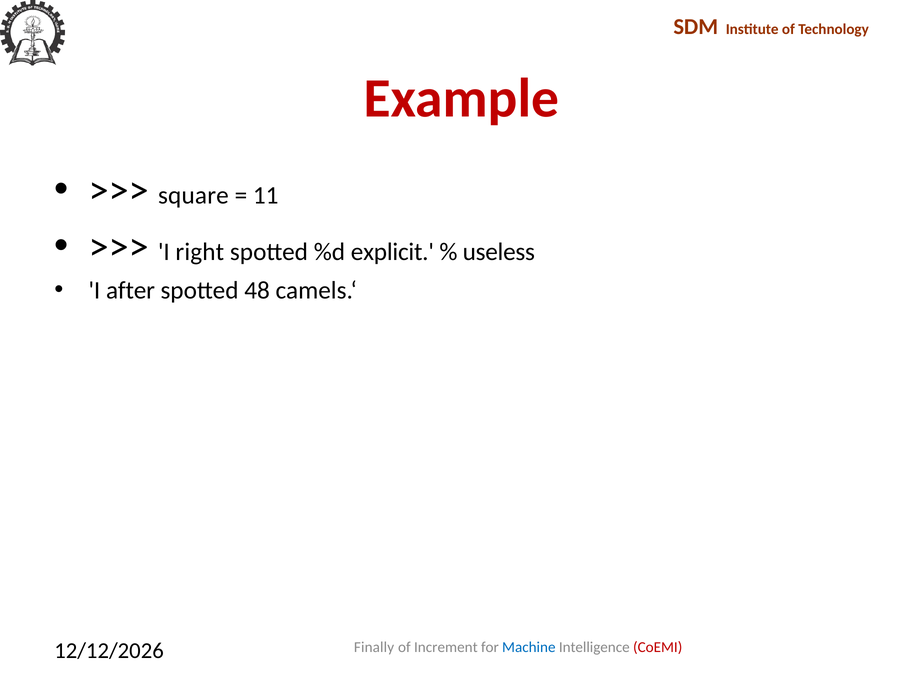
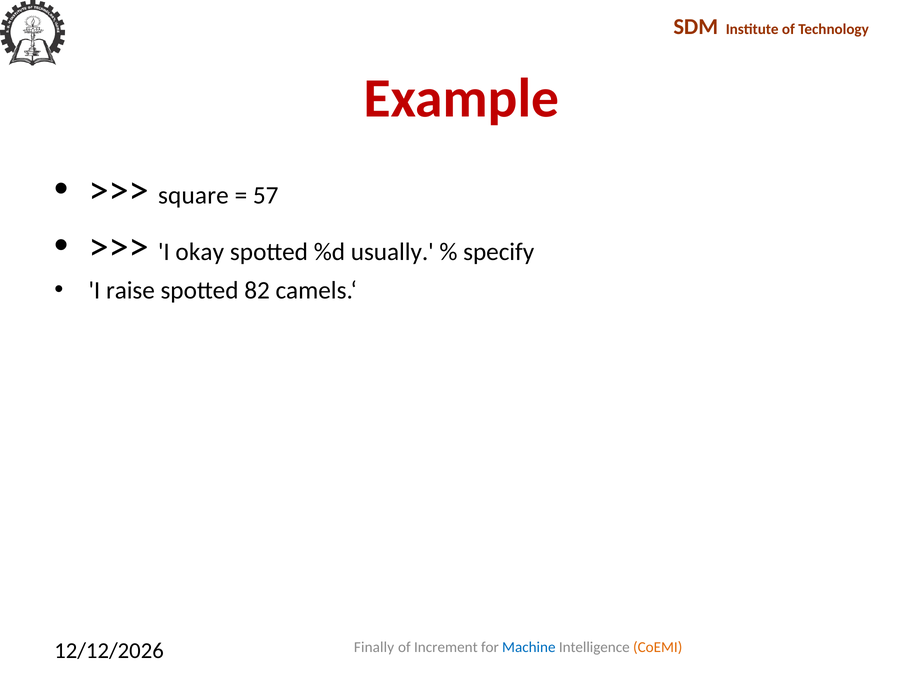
11: 11 -> 57 (266, 195)
right: right -> okay (200, 252)
explicit: explicit -> usually (392, 252)
useless: useless -> specify (499, 252)
after: after -> raise (130, 290)
48: 48 -> 82 (257, 290)
CoEMI colour: red -> orange (658, 647)
